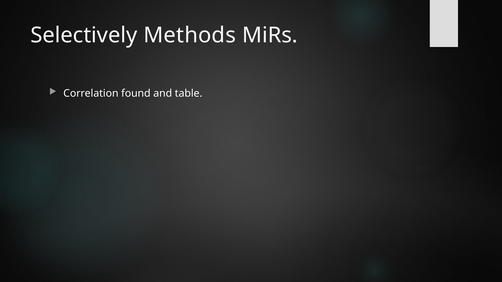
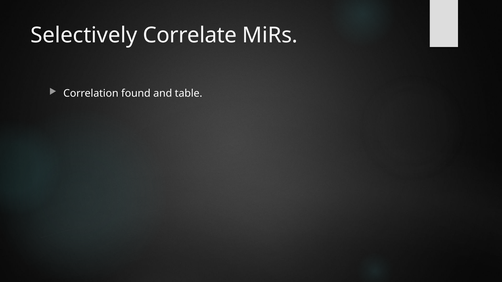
Methods: Methods -> Correlate (190, 35)
